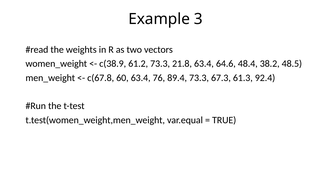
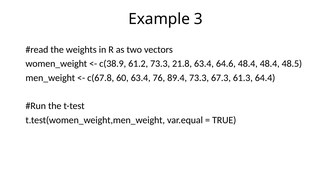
48.4 38.2: 38.2 -> 48.4 (270, 64)
92.4: 92.4 -> 64.4 (265, 78)
